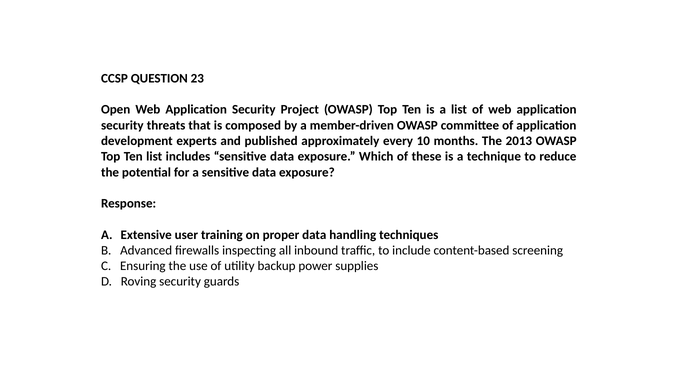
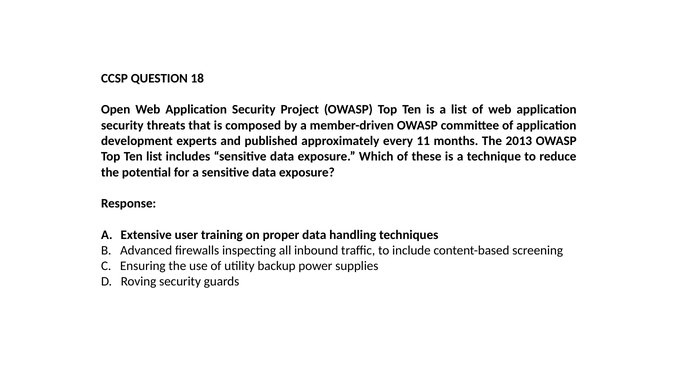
23: 23 -> 18 (197, 78)
10: 10 -> 11 (423, 141)
